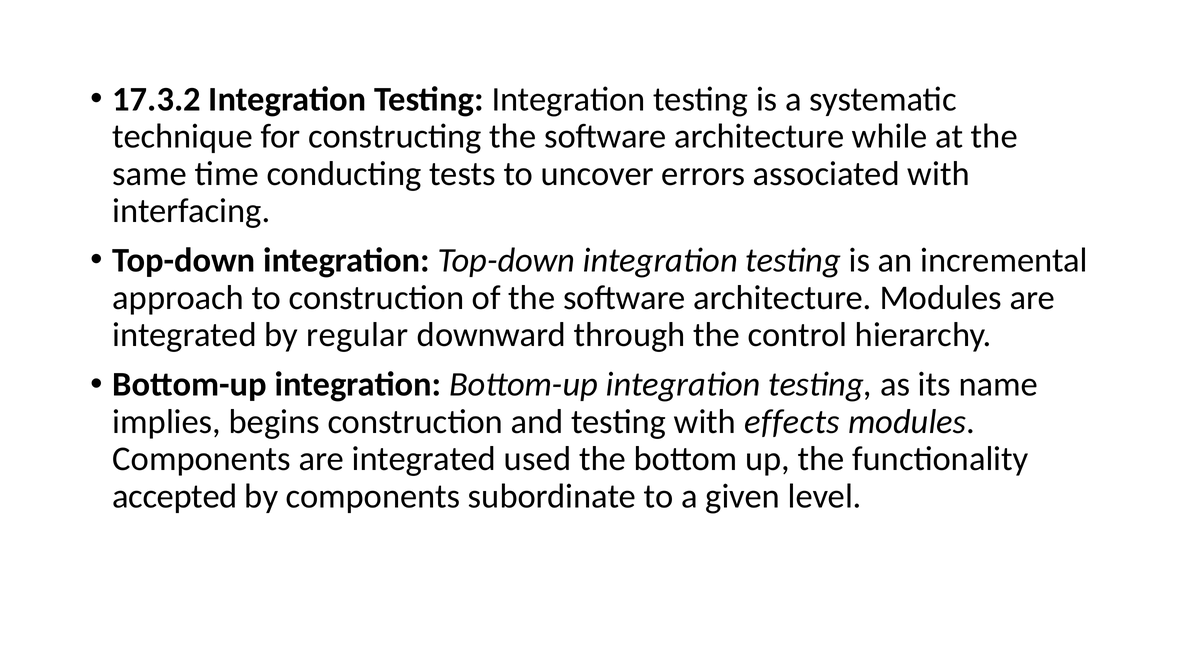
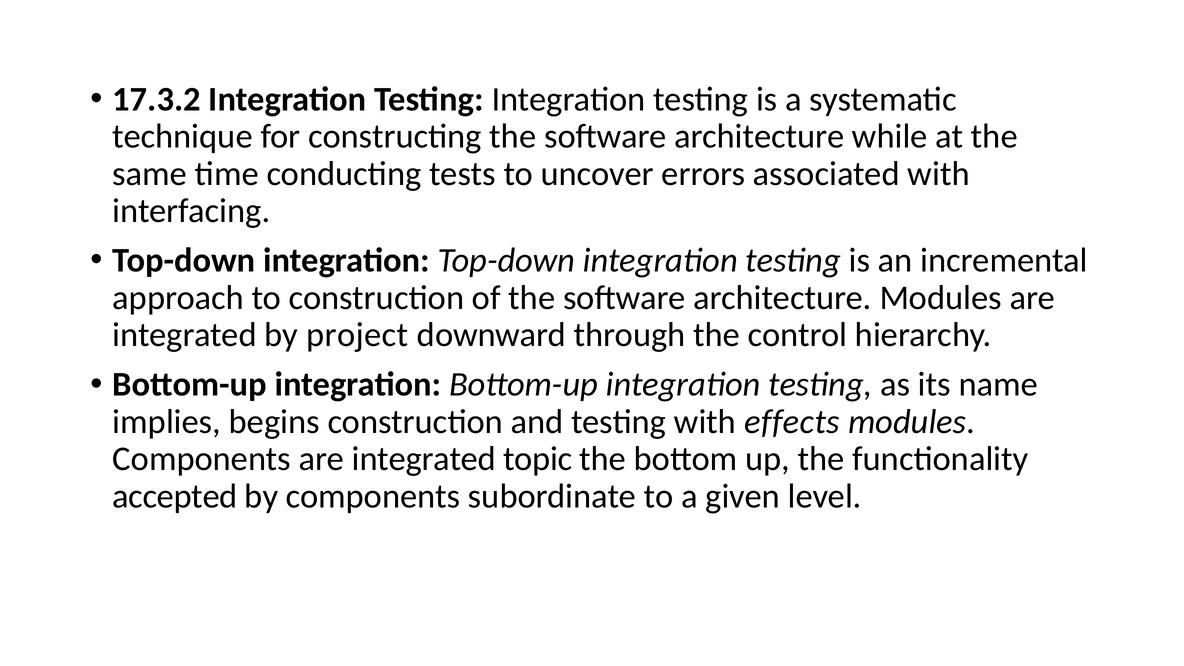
regular: regular -> project (357, 335)
used: used -> topic (538, 459)
